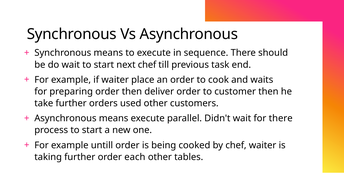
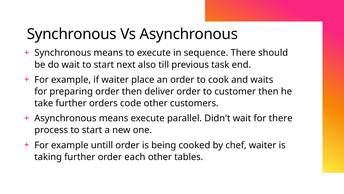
next chef: chef -> also (147, 65)
used: used -> code (131, 103)
